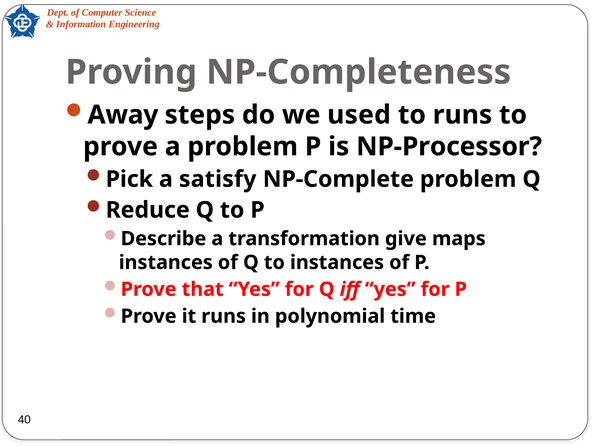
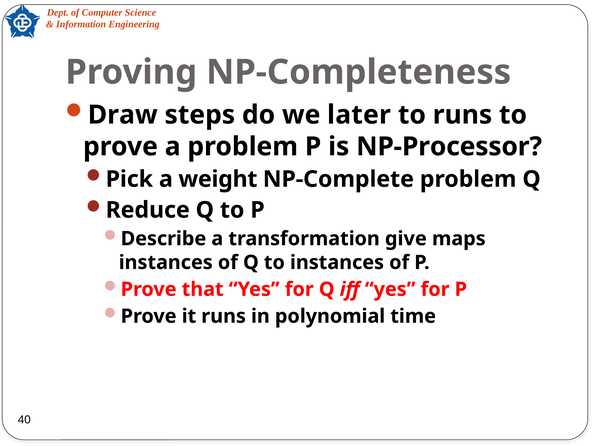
Away: Away -> Draw (123, 115)
used: used -> later (359, 115)
satisfy: satisfy -> weight (218, 179)
